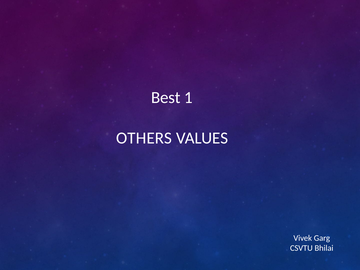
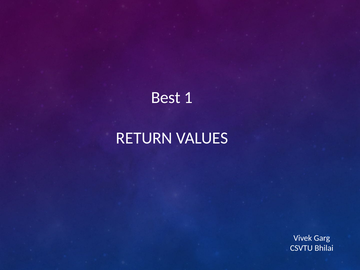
OTHERS: OTHERS -> RETURN (144, 138)
